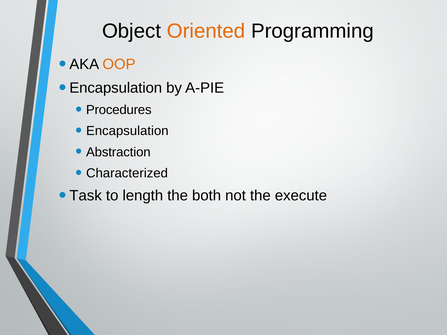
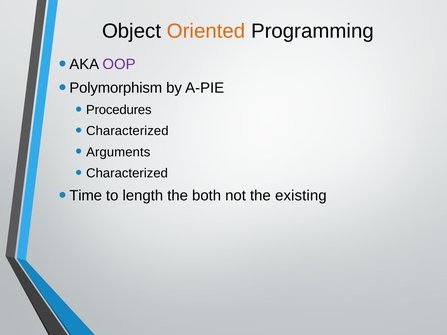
OOP colour: orange -> purple (119, 64)
Encapsulation: Encapsulation -> Polymorphism (116, 88)
Encapsulation: Encapsulation -> Characterized (127, 131)
Abstraction: Abstraction -> Arguments (118, 152)
Task: Task -> Time (86, 196)
execute: execute -> existing (301, 196)
